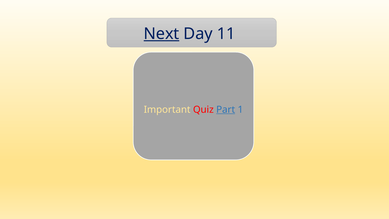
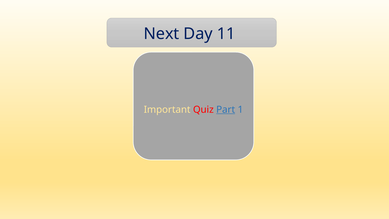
Next underline: present -> none (162, 34)
